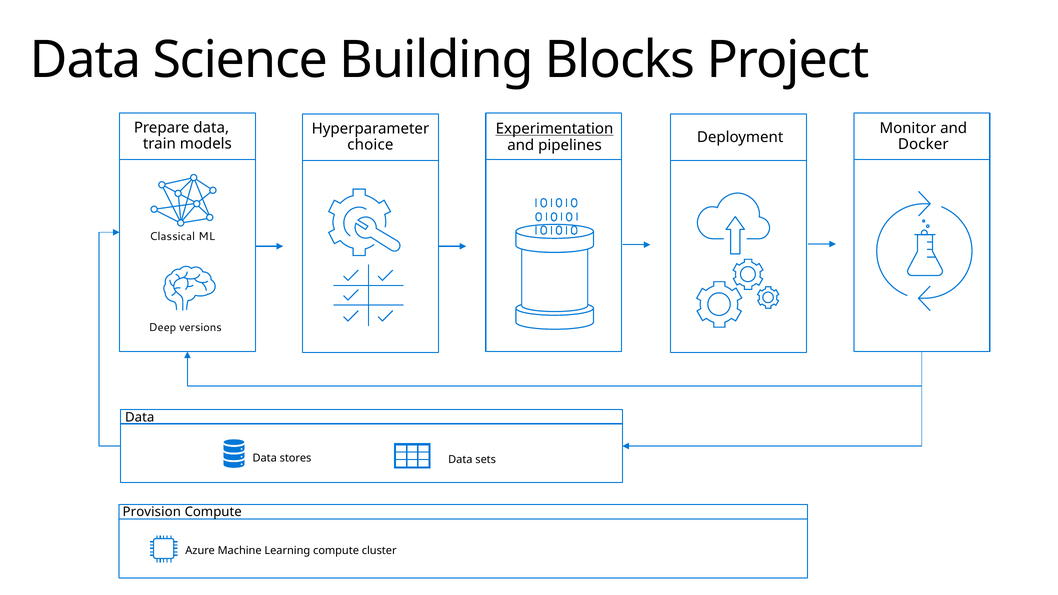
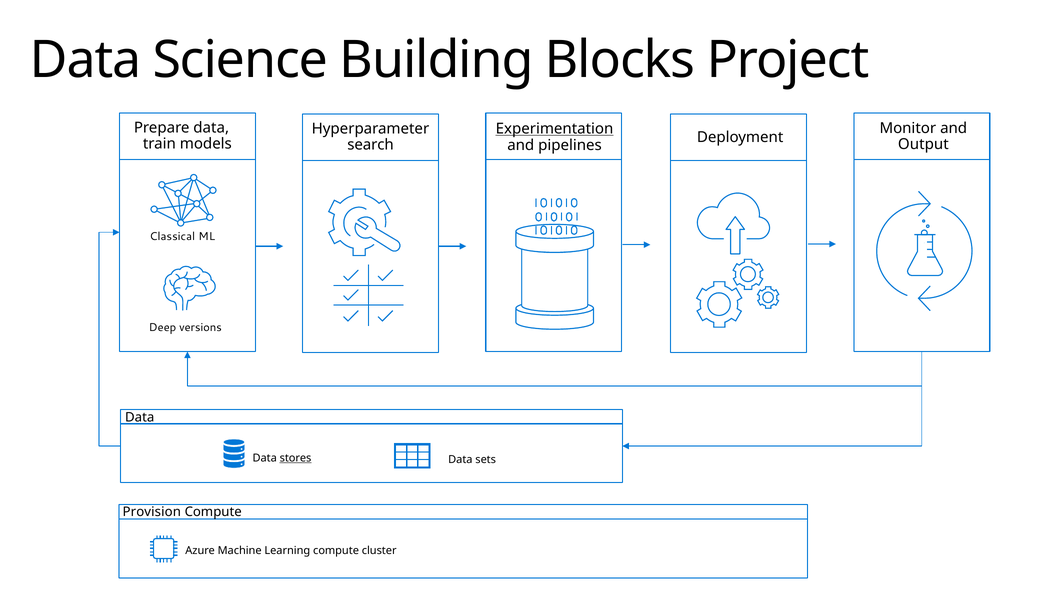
Docker: Docker -> Output (923, 145)
choice: choice -> search (371, 145)
stores underline: none -> present (296, 458)
